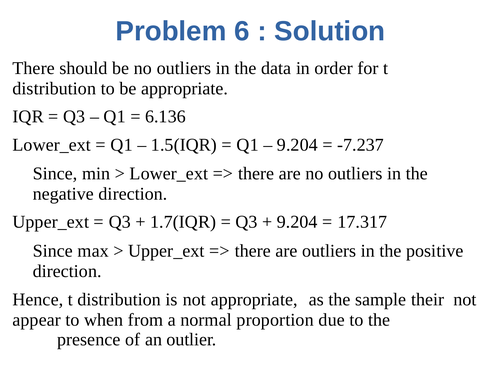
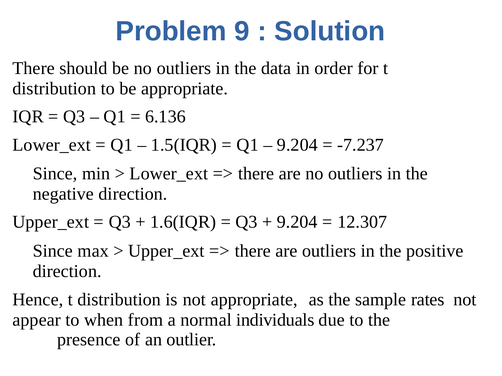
6: 6 -> 9 (242, 31)
1.7(IQR: 1.7(IQR -> 1.6(IQR (183, 222)
17.317: 17.317 -> 12.307 (362, 222)
their: their -> rates (428, 300)
proportion: proportion -> individuals (275, 320)
